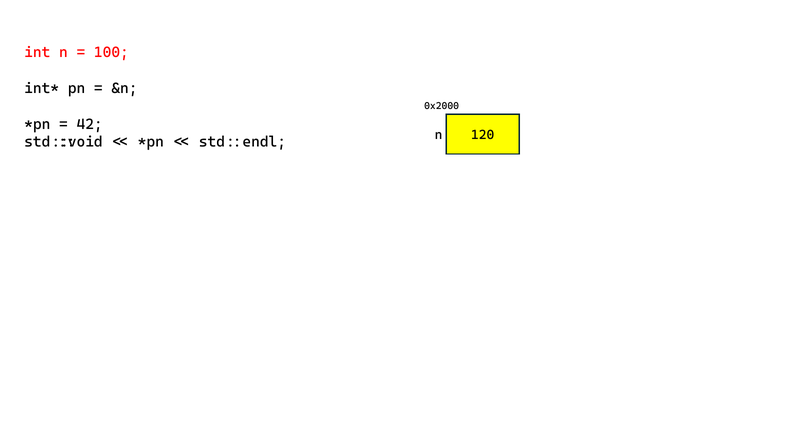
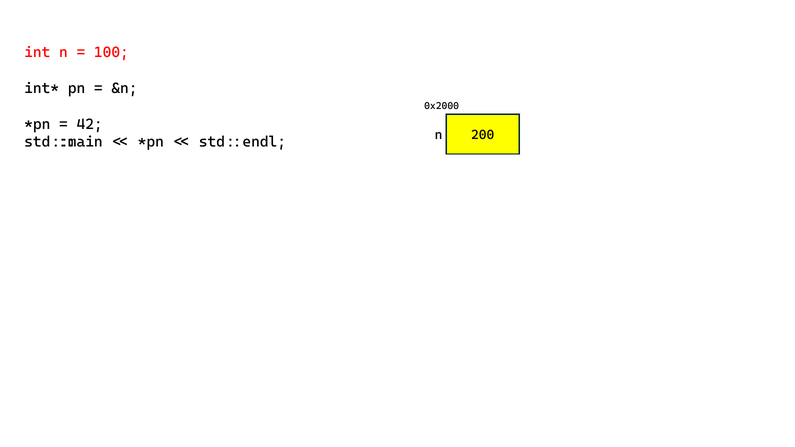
std::void: std::void -> std::main (63, 142)
120: 120 -> 200 (483, 135)
